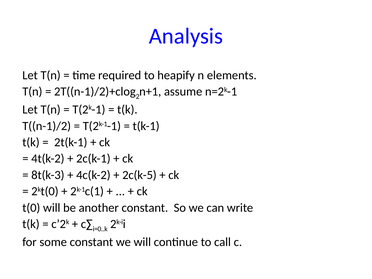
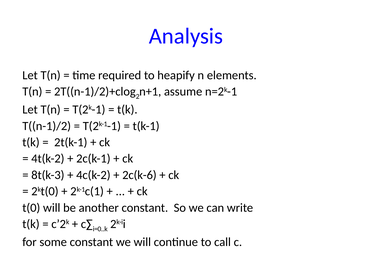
2c(k-5: 2c(k-5 -> 2c(k-6 (139, 175)
